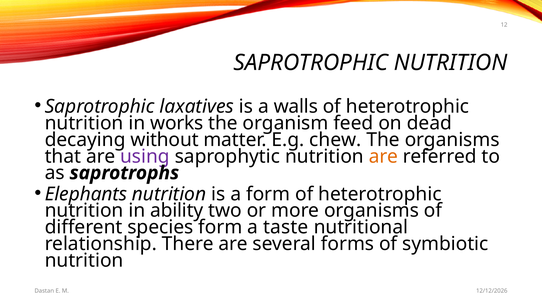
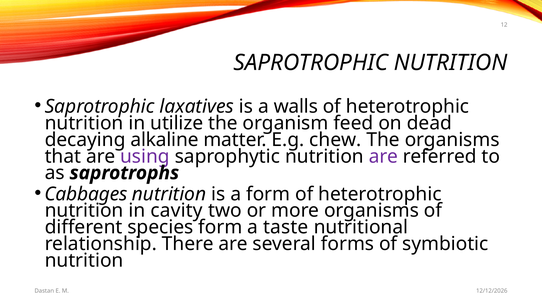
works: works -> utilize (177, 123)
without: without -> alkaline (165, 140)
are colour: orange -> purple (383, 156)
Elephants: Elephants -> Cabbages (86, 194)
ability: ability -> cavity (177, 211)
